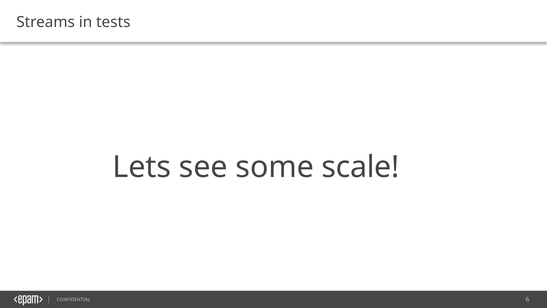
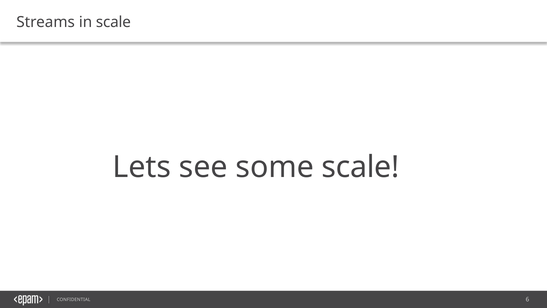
in tests: tests -> scale (113, 22)
